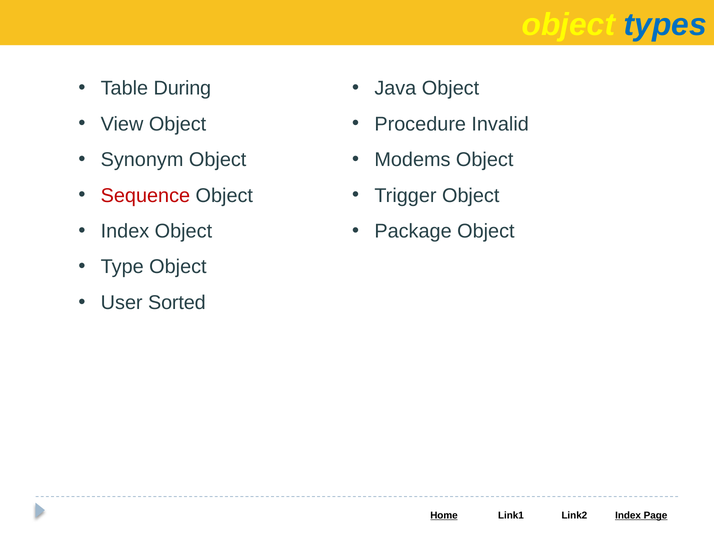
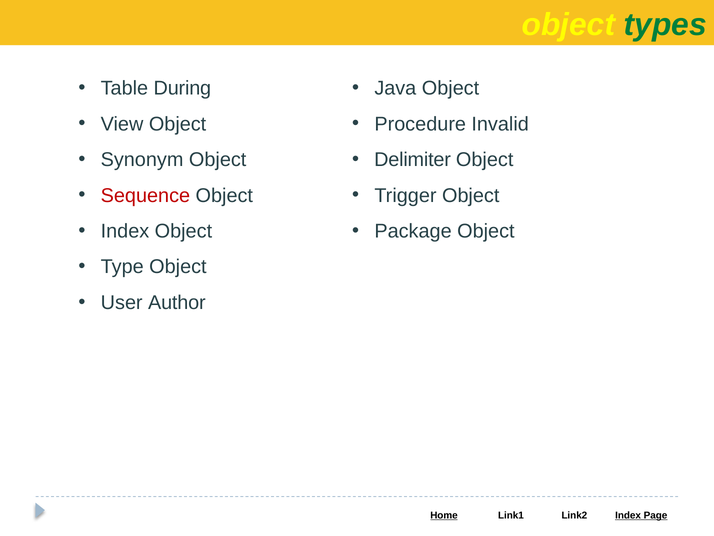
types colour: blue -> green (665, 25)
Modems: Modems -> Delimiter (413, 160)
Sorted: Sorted -> Author (177, 302)
